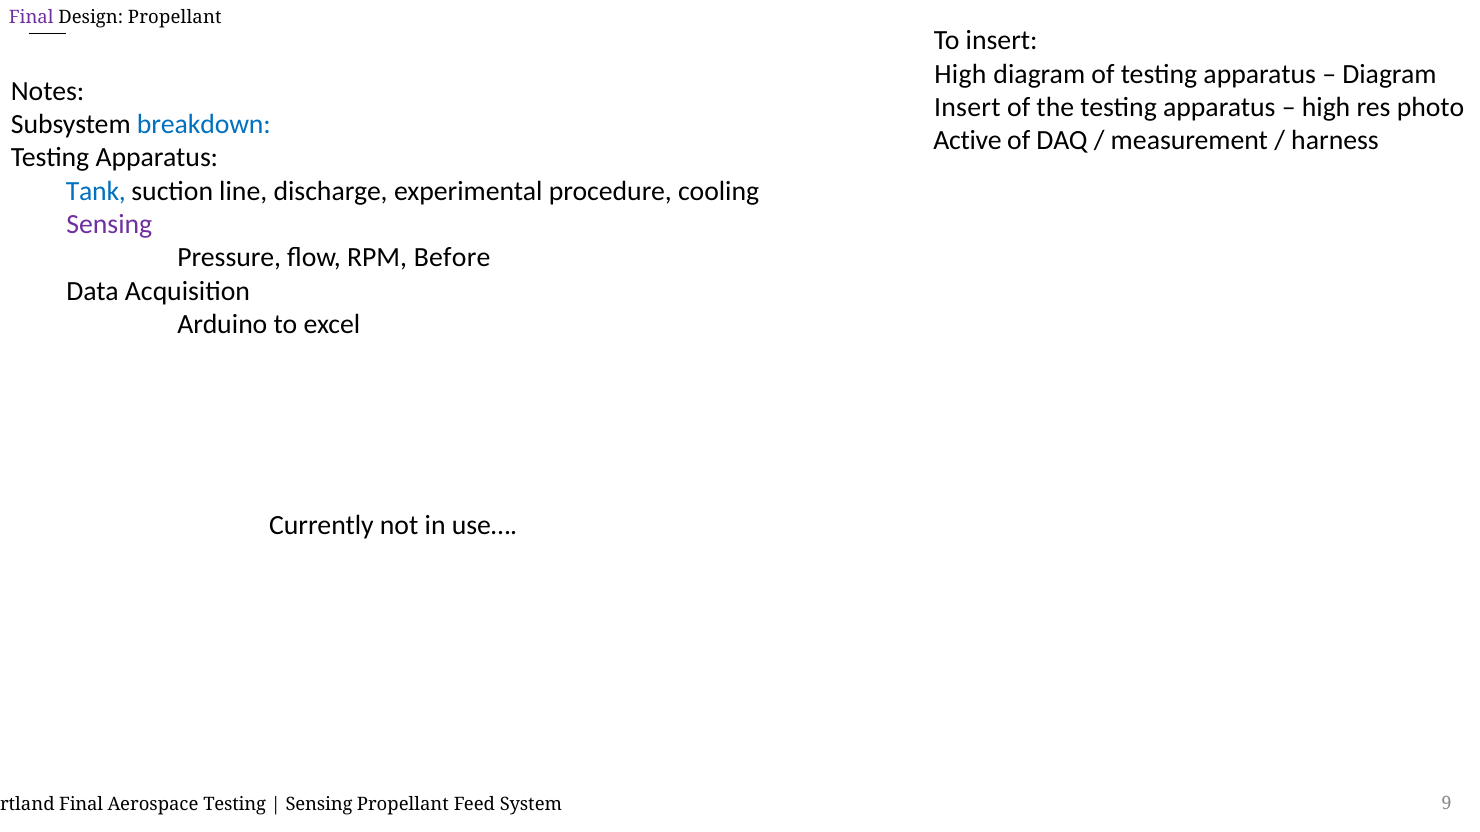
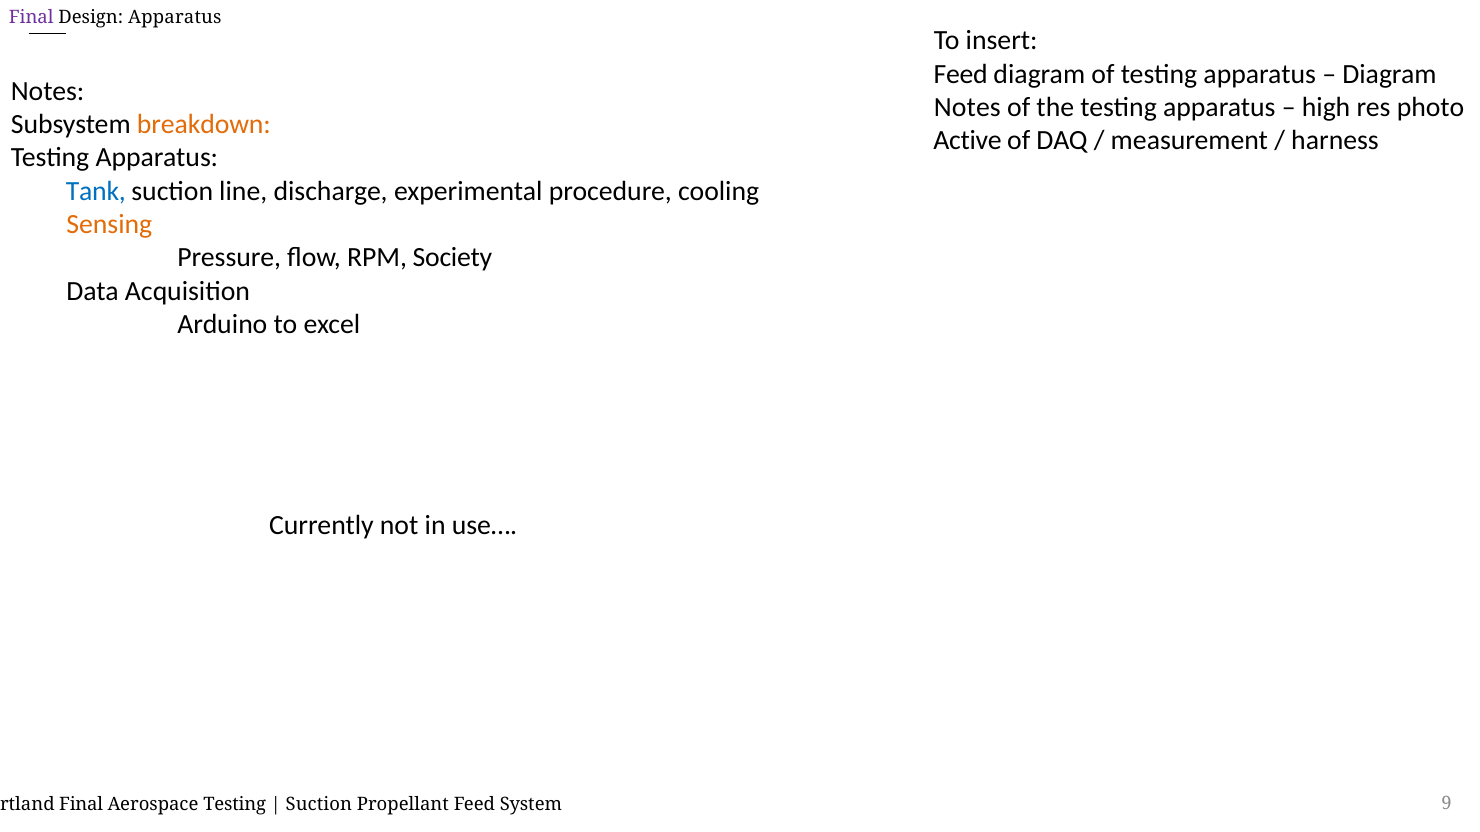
Design Propellant: Propellant -> Apparatus (175, 18)
High: High -> Feed (961, 74)
Insert: Insert -> Notes (967, 107)
breakdown colour: blue -> orange (204, 125)
Sensing colour: purple -> orange (109, 224)
Before: Before -> Society (452, 258)
Sensing: Sensing -> Suction (319, 805)
